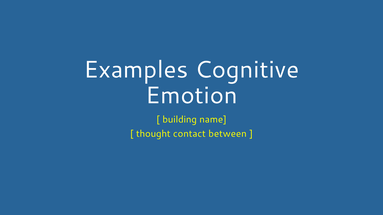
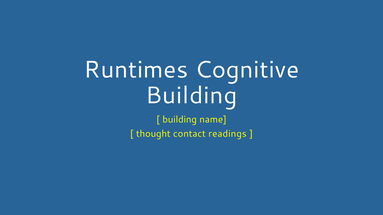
Examples: Examples -> Runtimes (136, 70)
Emotion: Emotion -> Building (191, 96)
between: between -> readings (228, 134)
